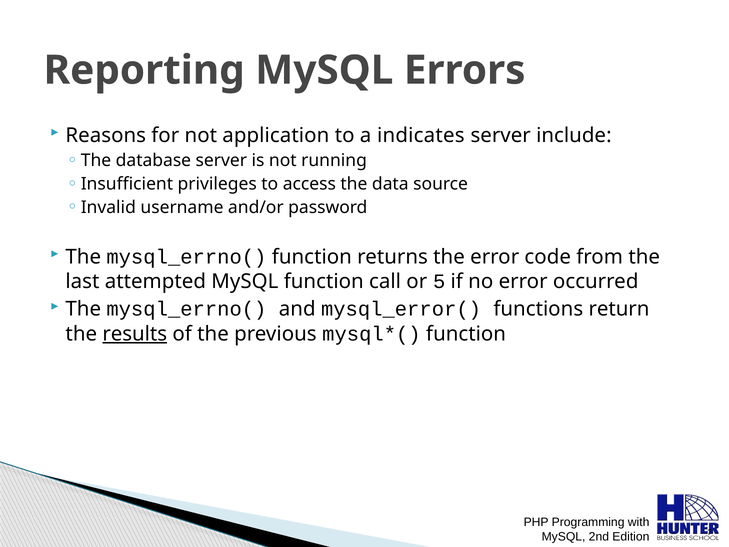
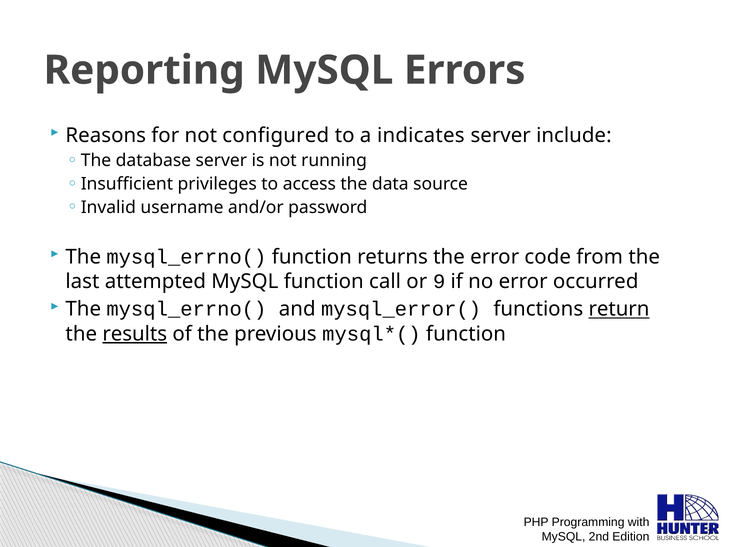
application: application -> configured (276, 135)
5: 5 -> 9 (439, 281)
return underline: none -> present (619, 309)
